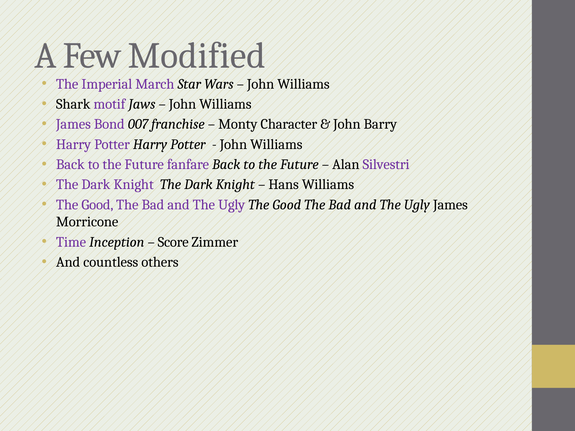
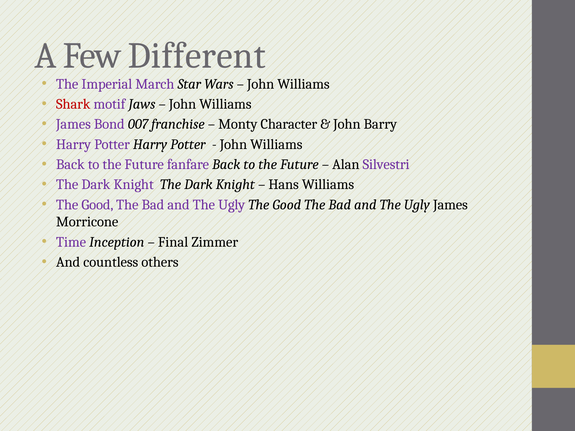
Modified: Modified -> Different (197, 56)
Shark colour: black -> red (73, 104)
Score: Score -> Final (173, 242)
